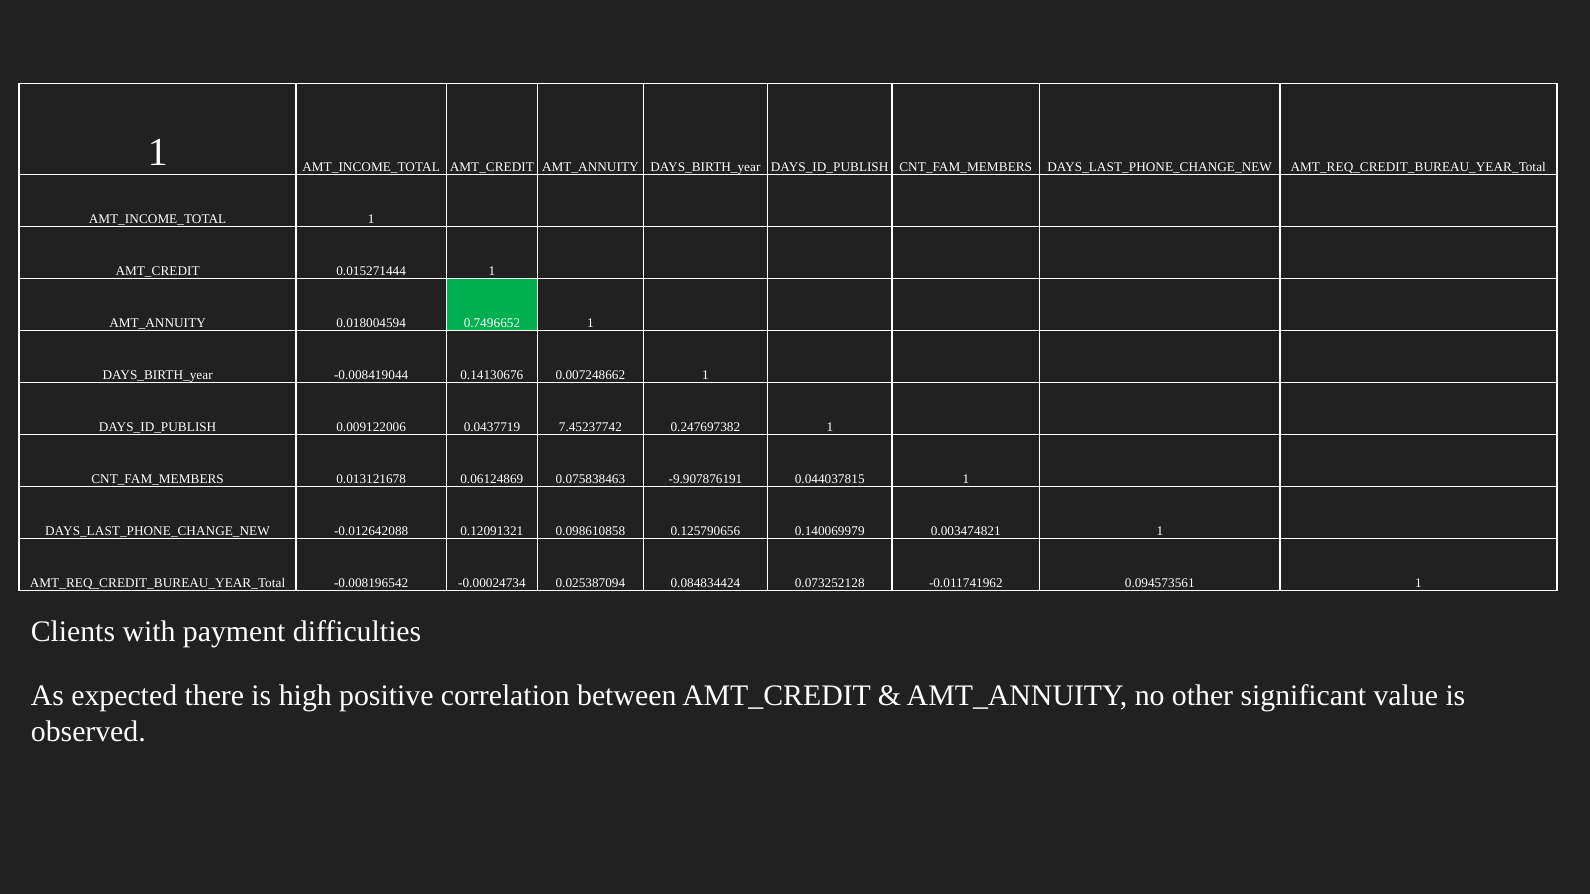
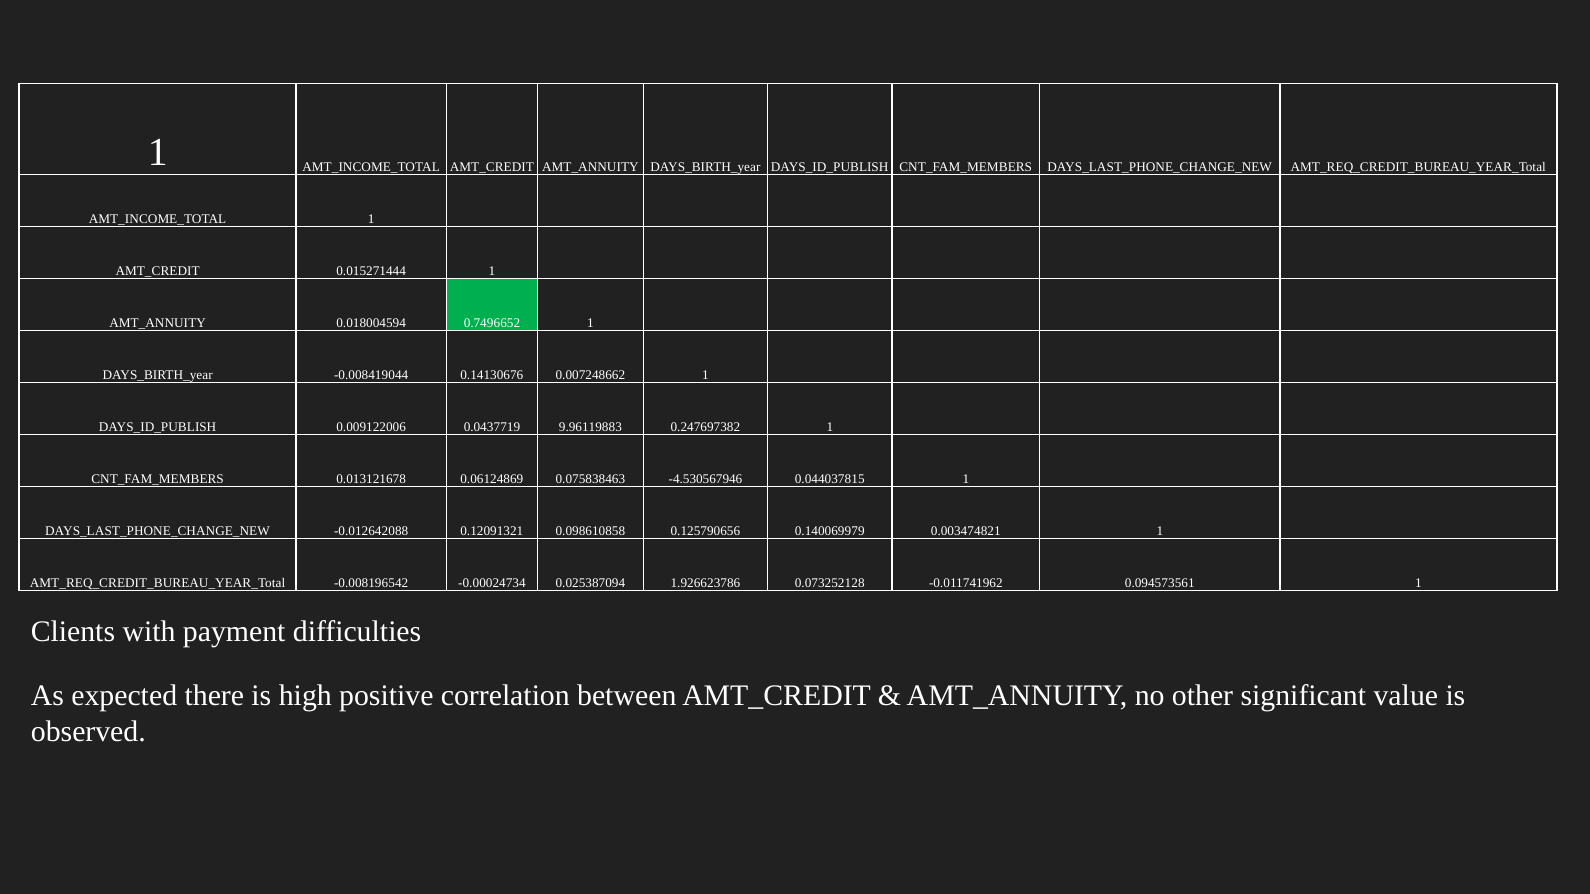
7.45237742: 7.45237742 -> 9.96119883 (590, 427)
-9.907876191: -9.907876191 -> -4.530567946 (705, 479)
0.084834424: 0.084834424 -> 1.926623786 (705, 583)
